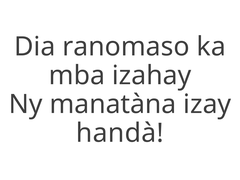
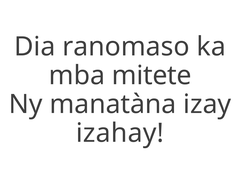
izahay: izahay -> mitete (152, 75)
handà: handà -> izahay (120, 133)
